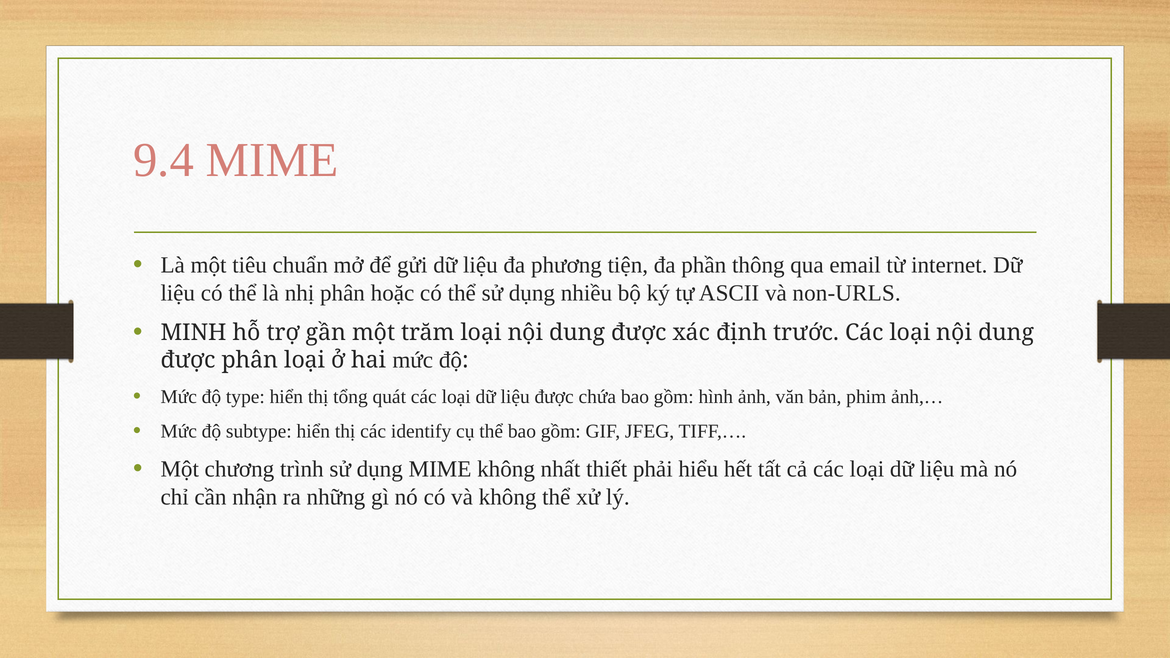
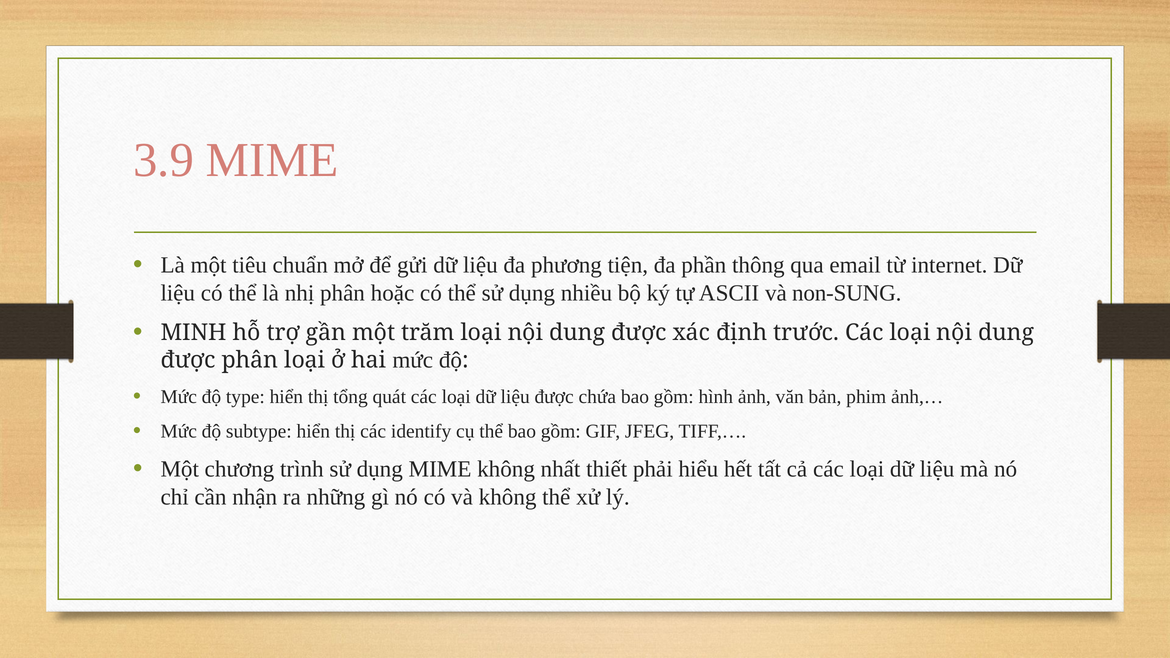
9.4: 9.4 -> 3.9 (163, 160)
non-URLS: non-URLS -> non-SUNG (847, 293)
